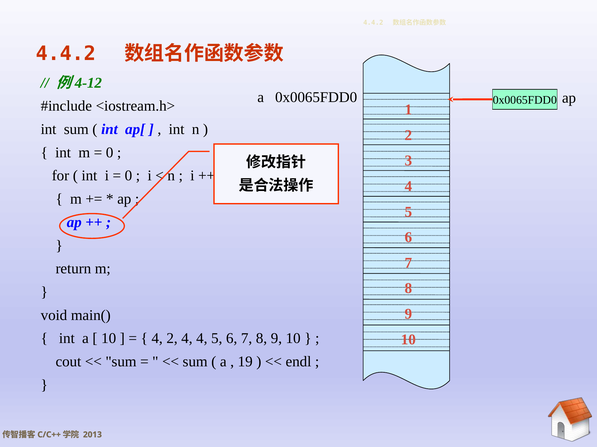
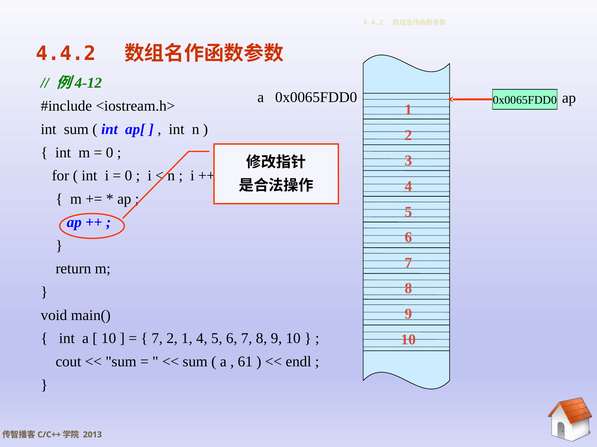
4: 4 -> 7 (157, 339)
2 4: 4 -> 1 (187, 339)
19: 19 -> 61 (245, 362)
